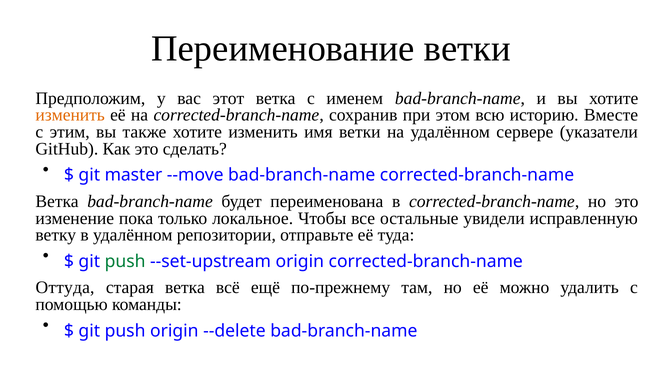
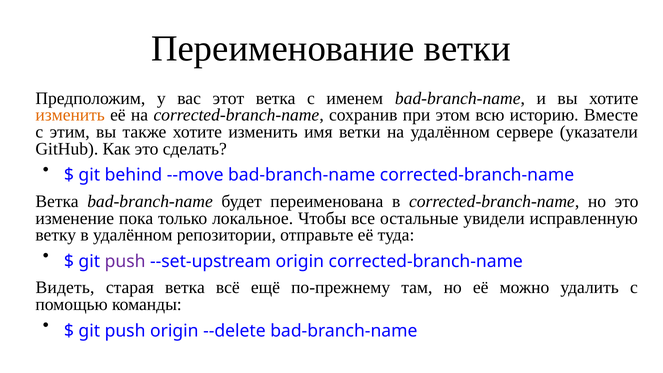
master: master -> behind (133, 175)
push colour: green -> purple (125, 261)
Оттуда: Оттуда -> Видеть (65, 288)
